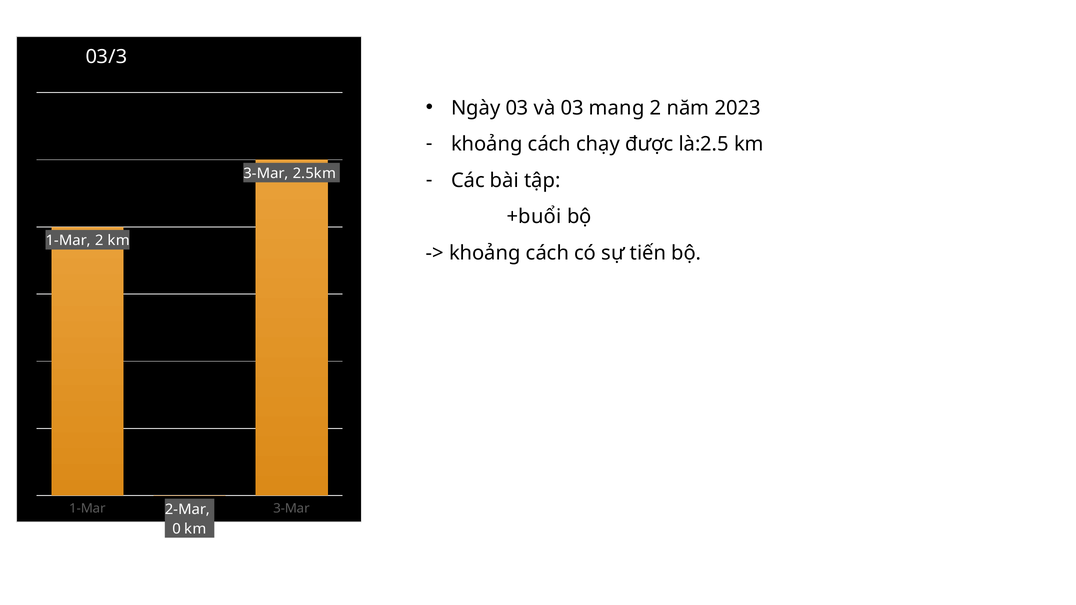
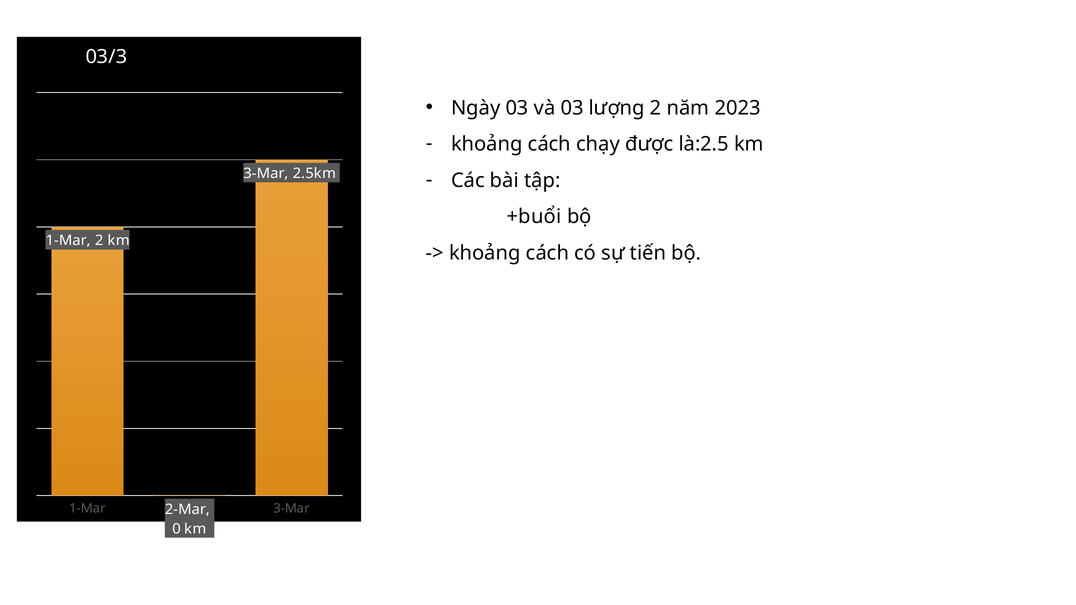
mang: mang -> lượng (617, 108)
